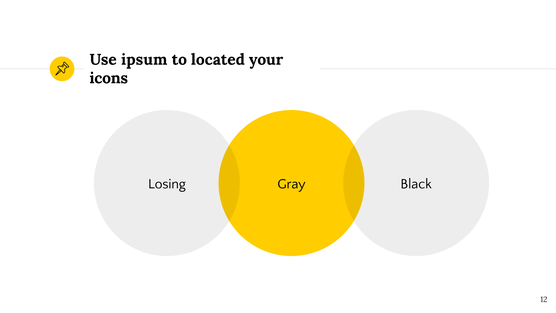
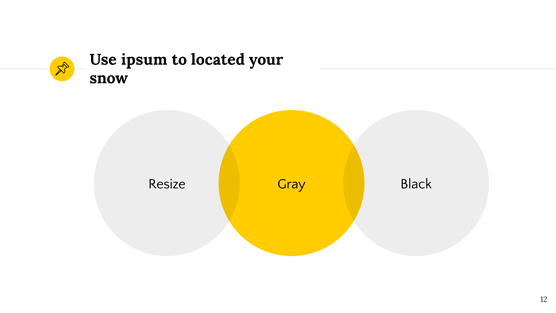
icons: icons -> snow (109, 78)
Losing: Losing -> Resize (167, 184)
